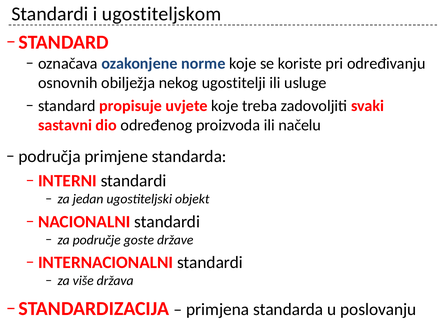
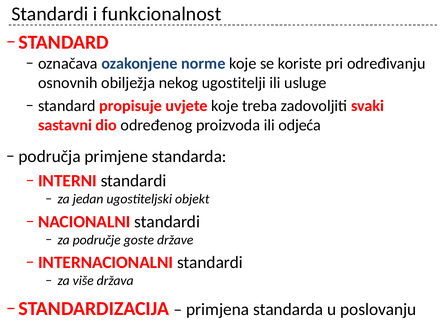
ugostiteljskom: ugostiteljskom -> funkcionalnost (162, 14)
načelu: načelu -> odjeća (300, 125)
